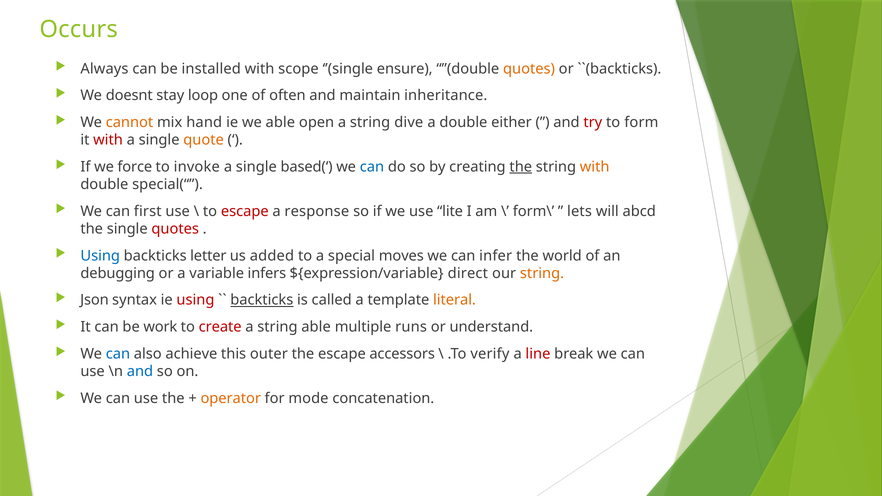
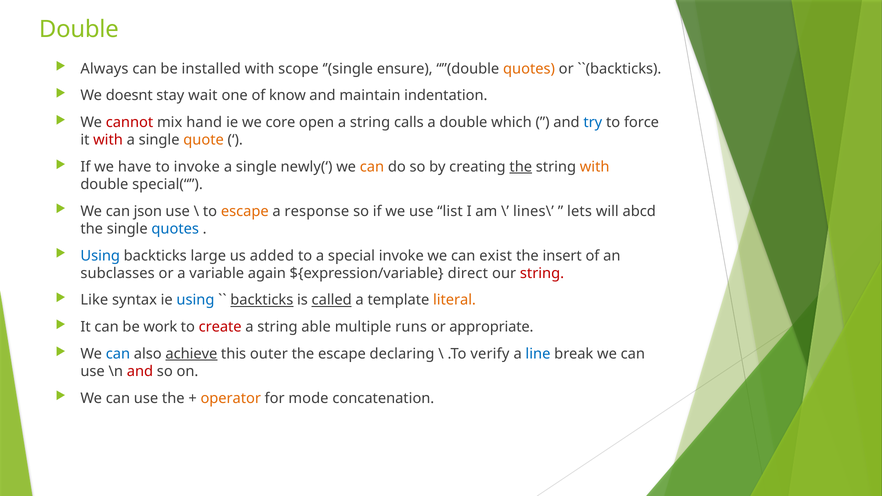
Occurs: Occurs -> Double (79, 30)
loop: loop -> wait (203, 96)
often: often -> know (287, 96)
inheritance: inheritance -> indentation (446, 96)
cannot colour: orange -> red (130, 122)
we able: able -> core (280, 122)
dive: dive -> calls (409, 122)
either: either -> which (511, 122)
try colour: red -> blue (593, 122)
form: form -> force (642, 122)
force: force -> have (135, 167)
based(‘: based(‘ -> newly(‘ (306, 167)
can colour: blue -> orange (372, 167)
first: first -> json (148, 211)
escape colour: red -> orange (245, 211)
lite: lite -> list (450, 211)
form\: form\ -> lines\ (533, 211)
quotes colour: red -> blue (175, 229)
letter: letter -> large (208, 256)
special moves: moves -> invoke (401, 256)
infer: infer -> exist (496, 256)
world: world -> insert (562, 256)
debugging: debugging -> subclasses (118, 273)
infers: infers -> again (267, 273)
string colour: orange -> red (542, 273)
Json: Json -> Like (94, 300)
using colour: red -> blue (195, 300)
called underline: none -> present (332, 300)
understand: understand -> appropriate (491, 327)
achieve underline: none -> present (191, 354)
accessors: accessors -> declaring (402, 354)
line colour: red -> blue (538, 354)
and colour: blue -> red (140, 372)
